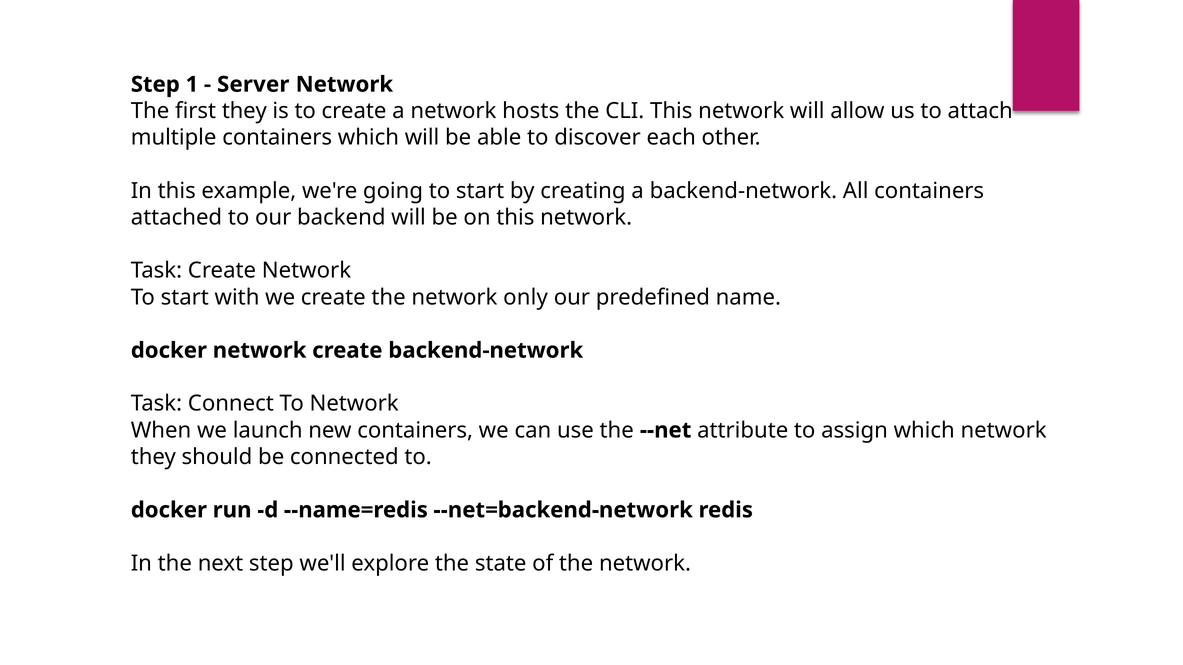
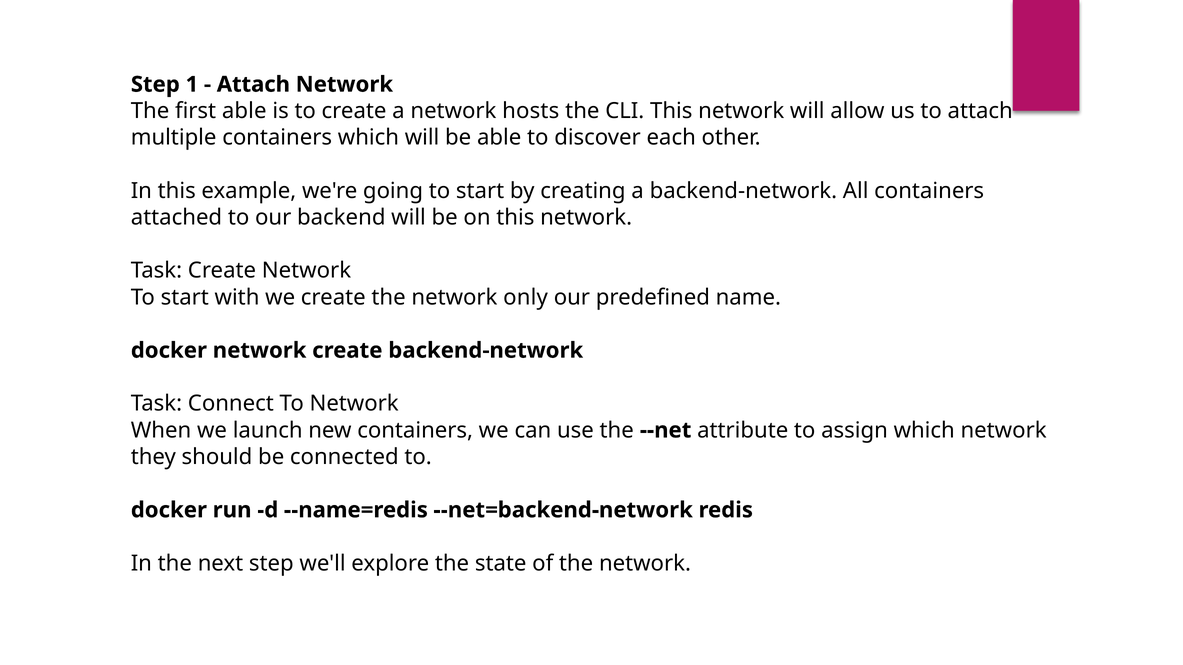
Server: Server -> Attach (253, 84)
first they: they -> able (244, 111)
